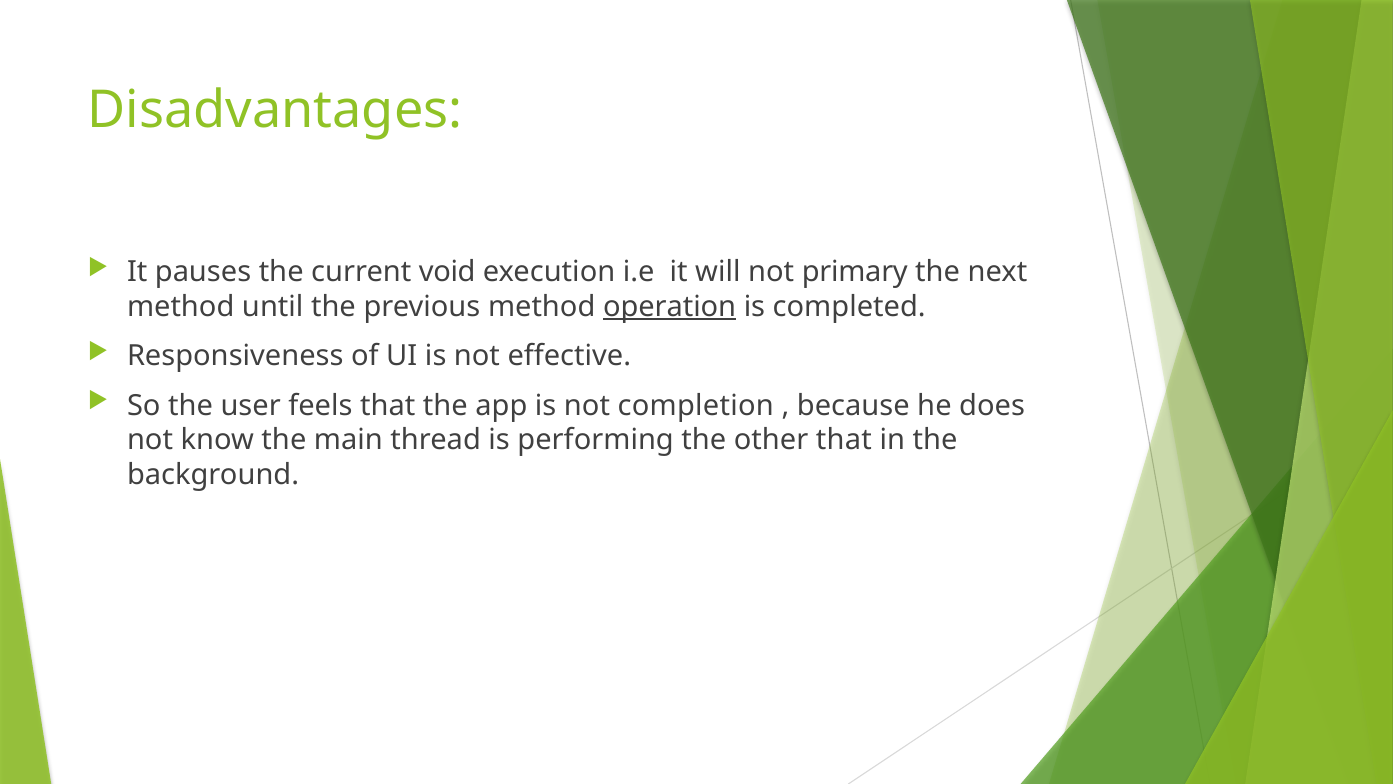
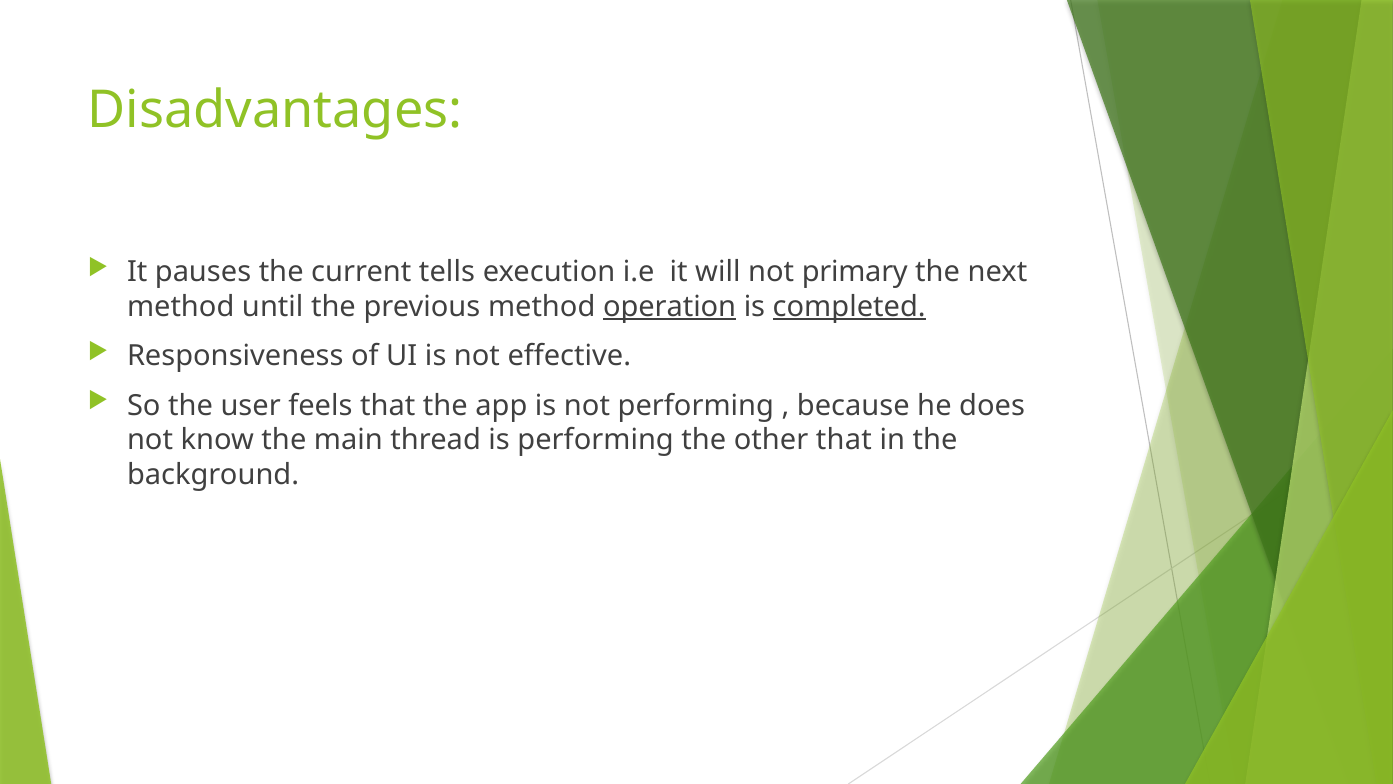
void: void -> tells (447, 272)
completed underline: none -> present (849, 306)
not completion: completion -> performing (696, 405)
